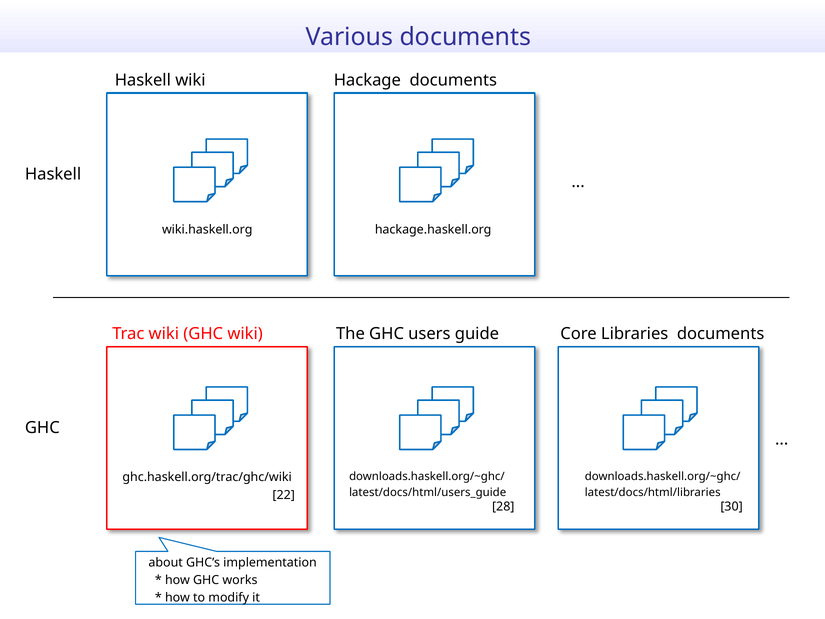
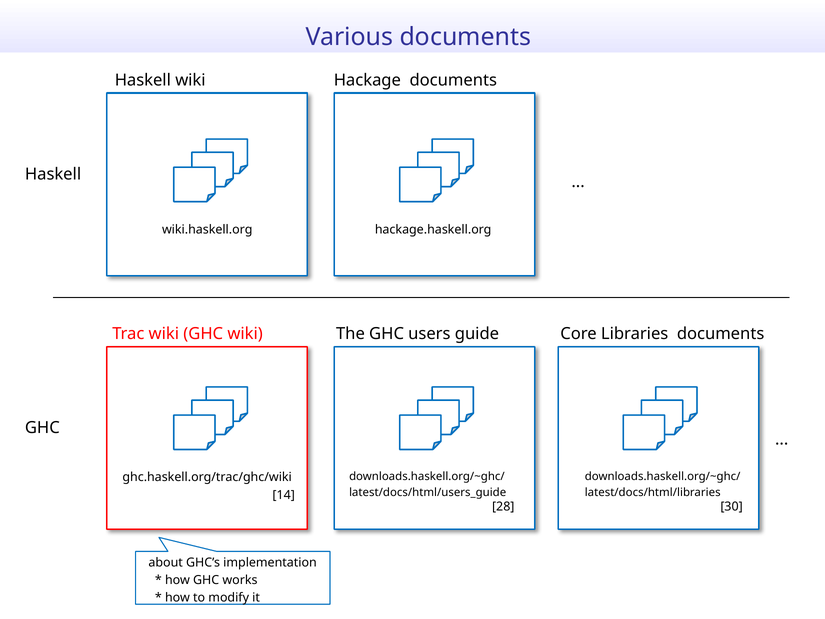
22: 22 -> 14 (284, 495)
